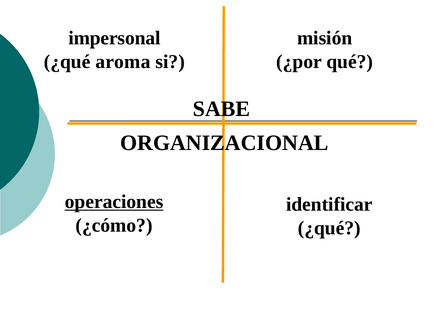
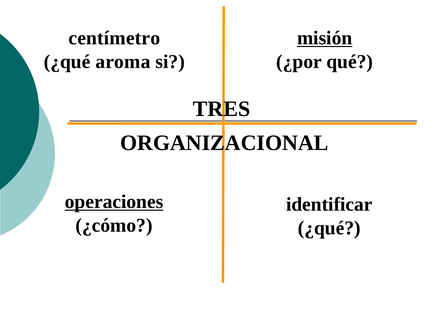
impersonal: impersonal -> centímetro (114, 38)
misión underline: none -> present (325, 38)
SABE: SABE -> TRES (222, 109)
